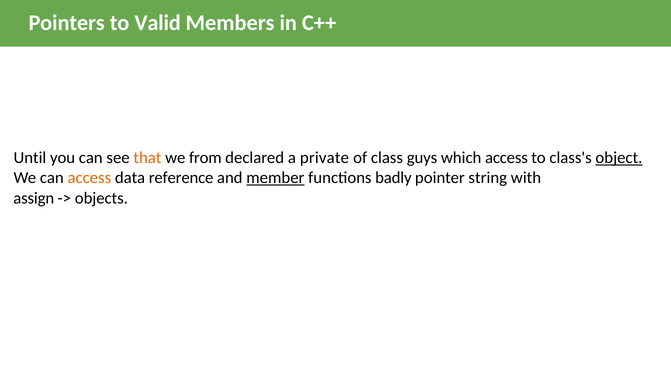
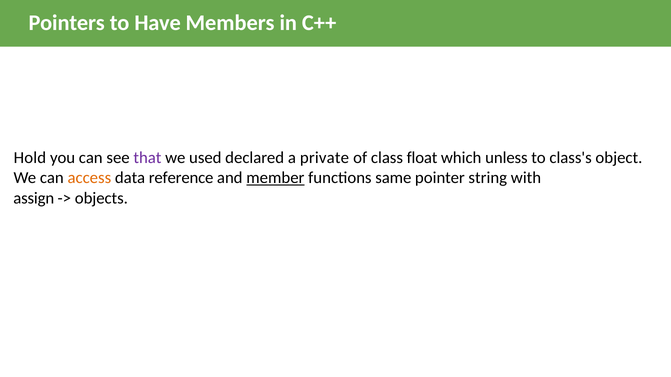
Valid: Valid -> Have (158, 23)
Until: Until -> Hold (30, 158)
that colour: orange -> purple (147, 158)
from: from -> used (205, 158)
guys: guys -> float (422, 158)
which access: access -> unless (506, 158)
object underline: present -> none (619, 158)
badly: badly -> same (393, 178)
